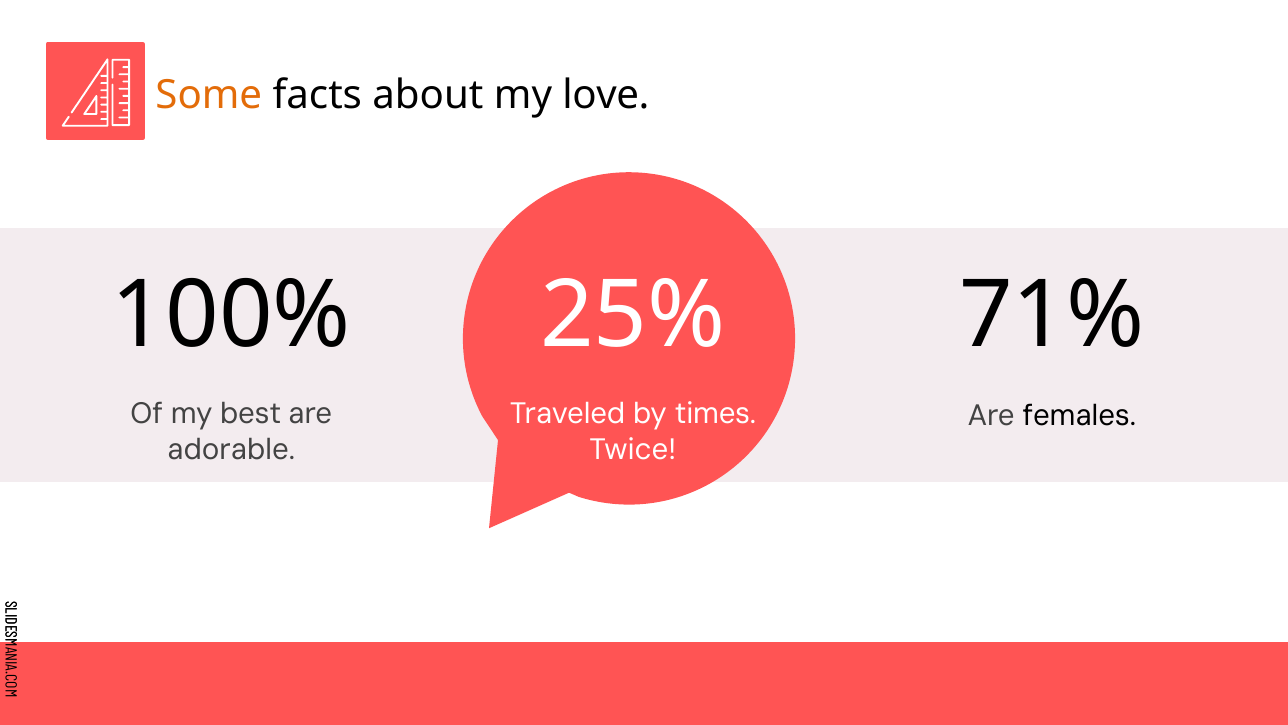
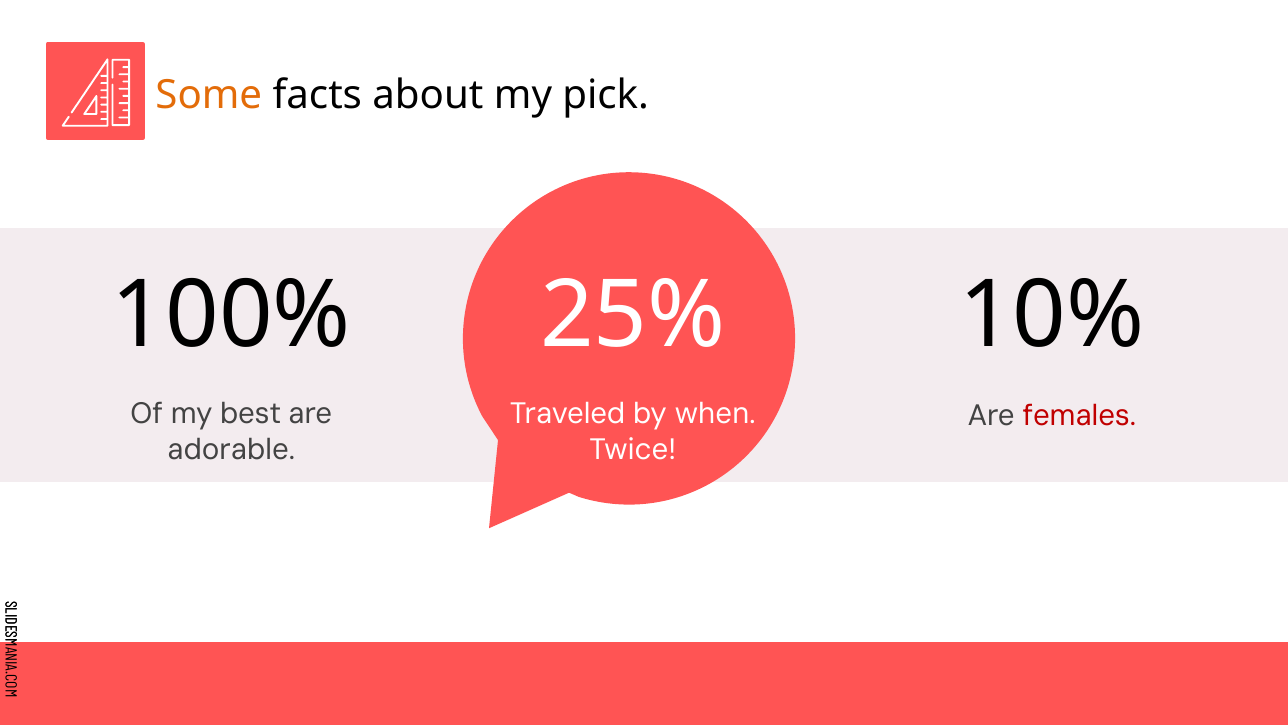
love: love -> pick (606, 95)
71%: 71% -> 10% (1052, 315)
times: times -> when (715, 414)
females colour: black -> red (1079, 415)
